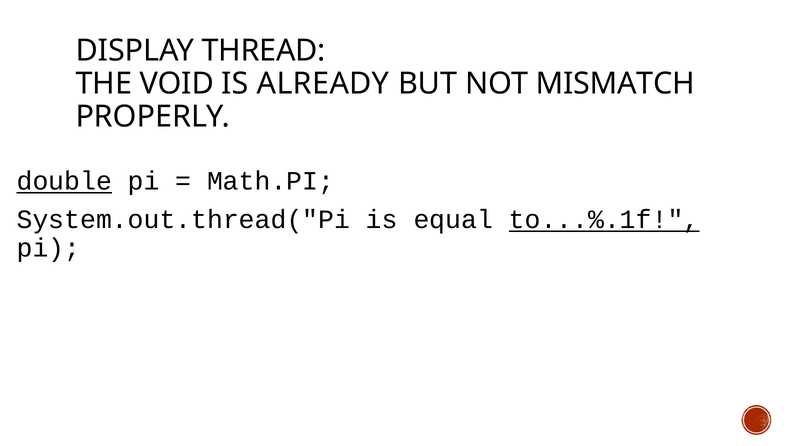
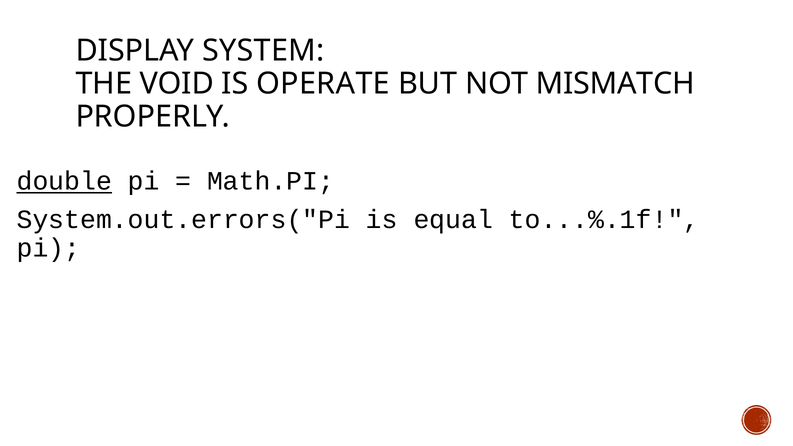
THREAD: THREAD -> SYSTEM (263, 51)
ALREADY: ALREADY -> OPERATE (323, 84)
System.out.thread("Pi: System.out.thread("Pi -> System.out.errors("Pi (183, 220)
to...%.1f underline: present -> none (604, 220)
